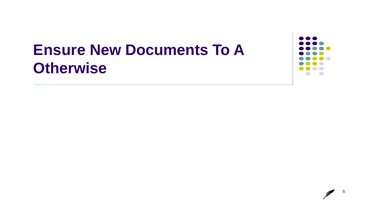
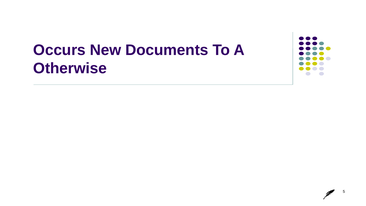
Ensure: Ensure -> Occurs (59, 50)
